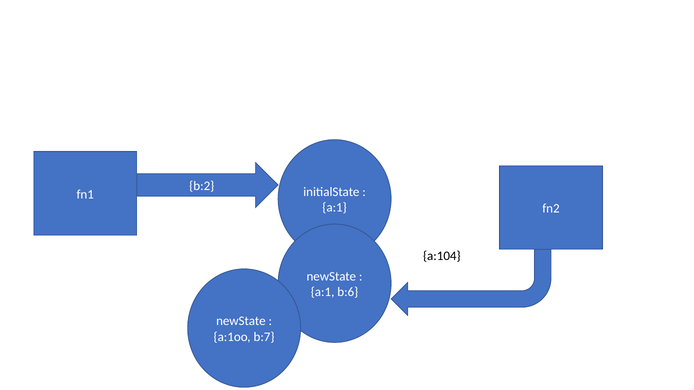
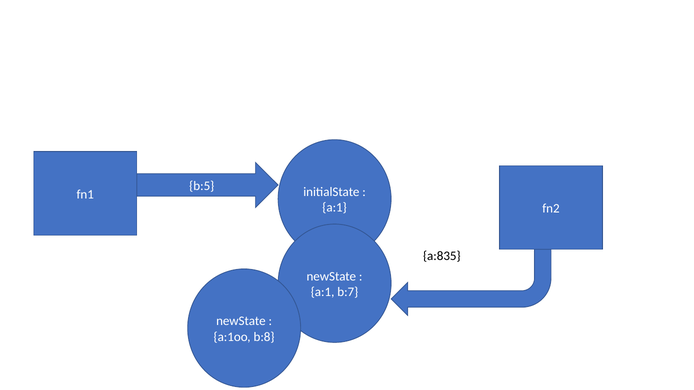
b:2: b:2 -> b:5 (202, 186)
a:104: a:104 -> a:835 (442, 256)
b:6: b:6 -> b:7 (348, 292)
b:7: b:7 -> b:8 (264, 337)
